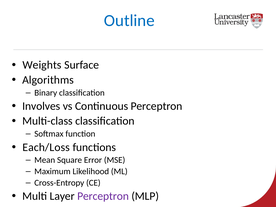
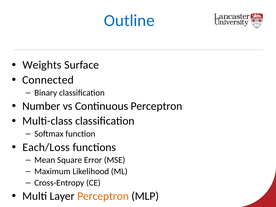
Algorithms: Algorithms -> Connected (48, 80)
Involves: Involves -> Number (41, 106)
Perceptron colour: purple -> orange (103, 196)
